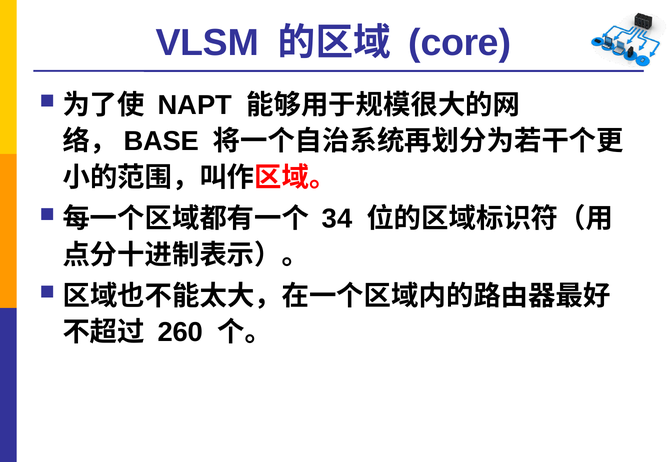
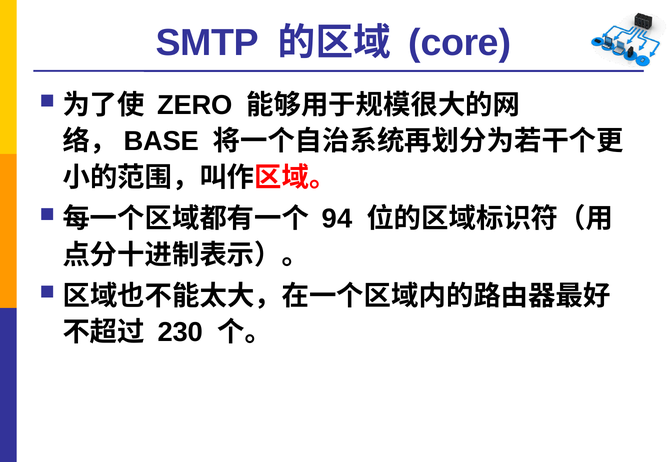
VLSM: VLSM -> SMTP (207, 43)
NAPT: NAPT -> ZERO (195, 105)
34: 34 -> 94 (337, 219)
260: 260 -> 230 (180, 332)
